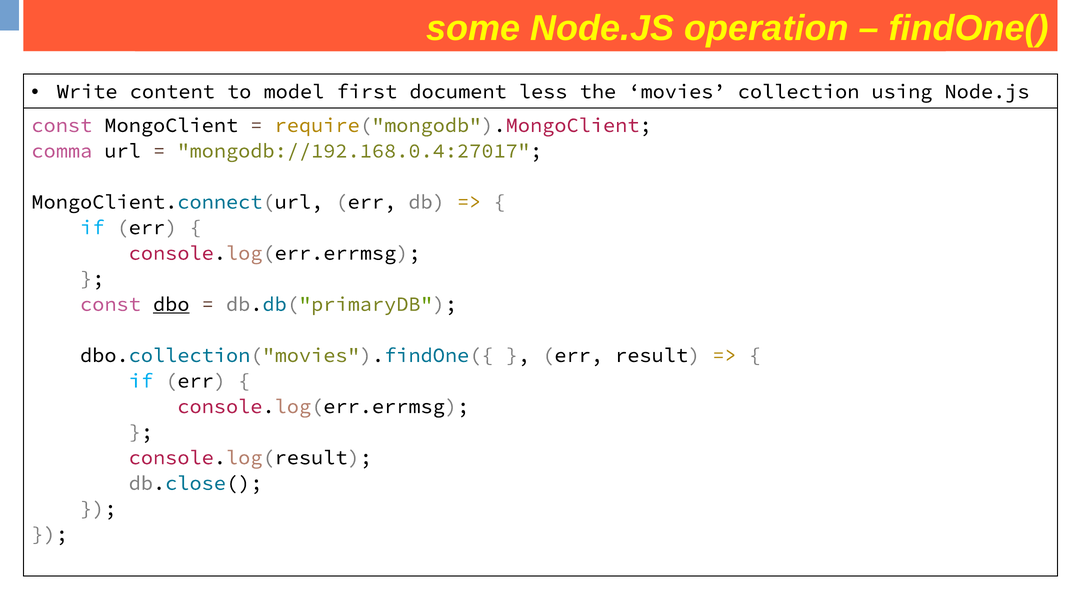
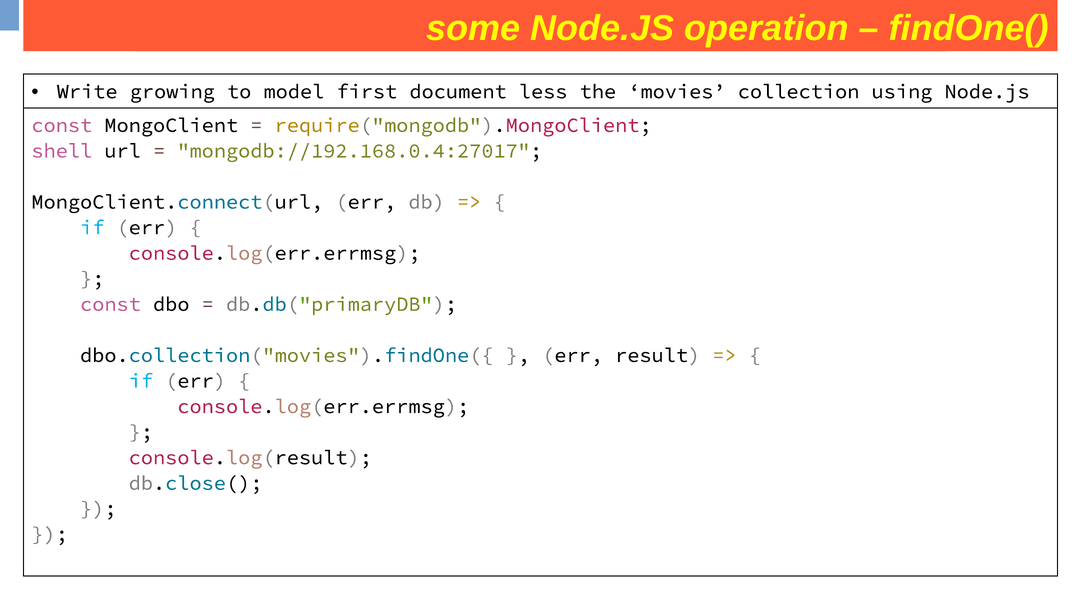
content: content -> growing (172, 92)
comma: comma -> shell (62, 151)
dbo underline: present -> none (171, 304)
